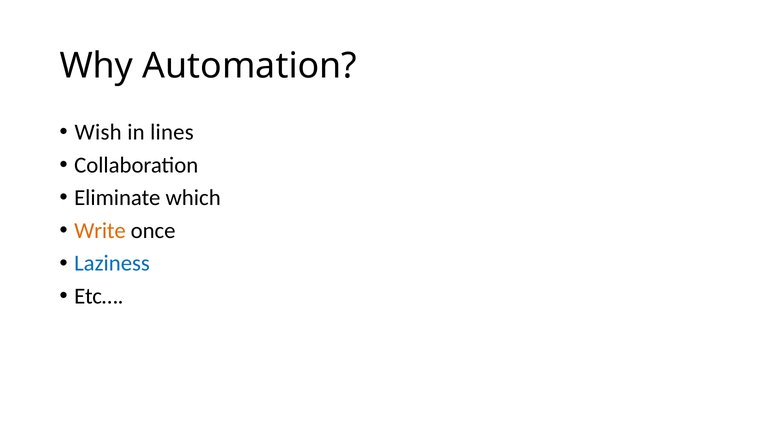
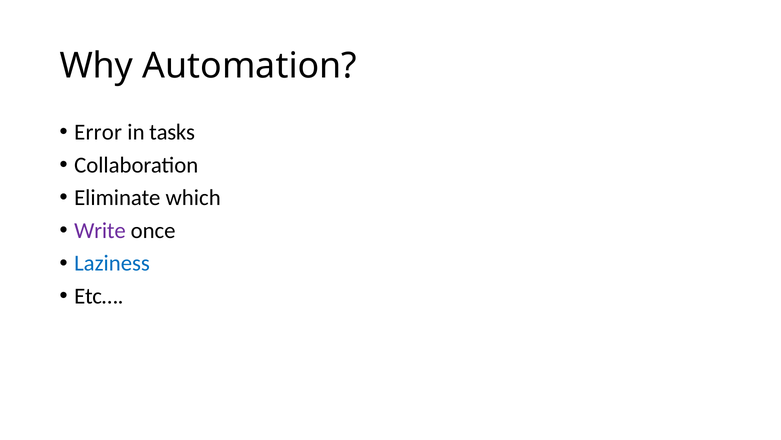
Wish: Wish -> Error (98, 132)
lines: lines -> tasks (172, 132)
Write colour: orange -> purple (100, 230)
